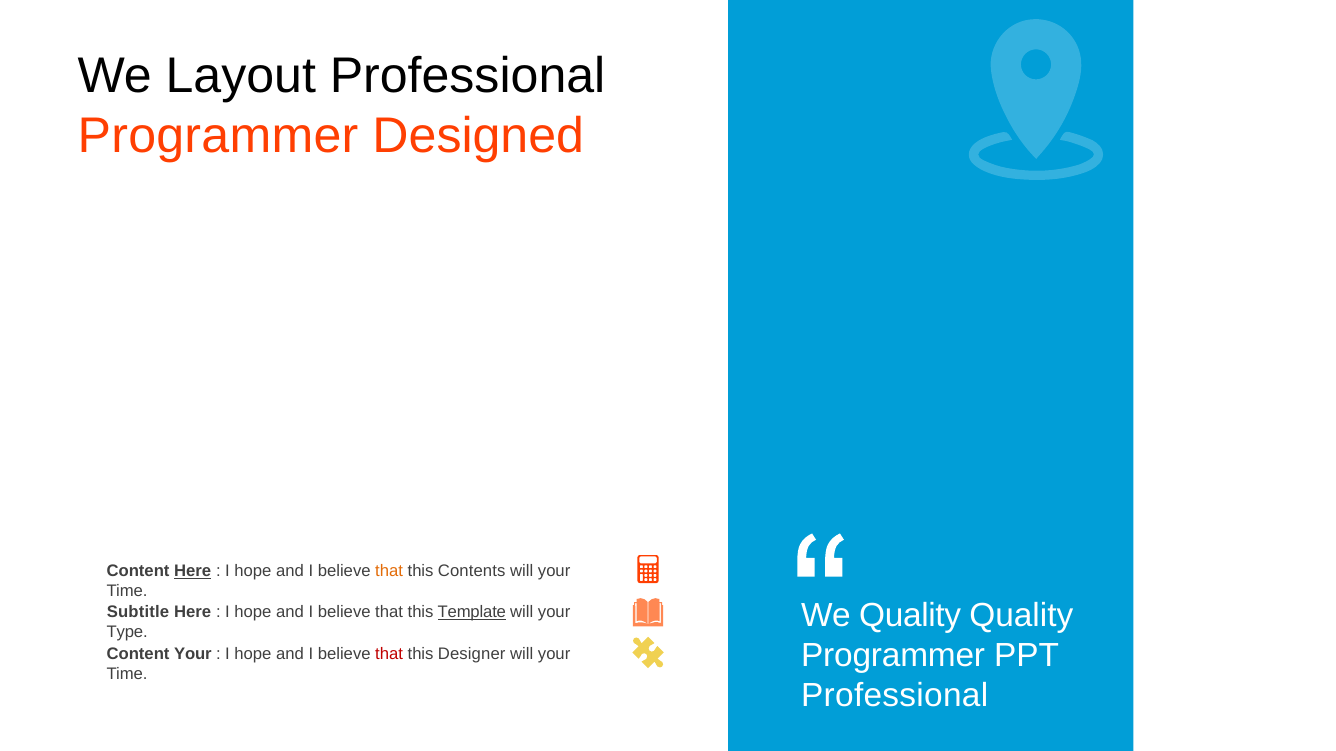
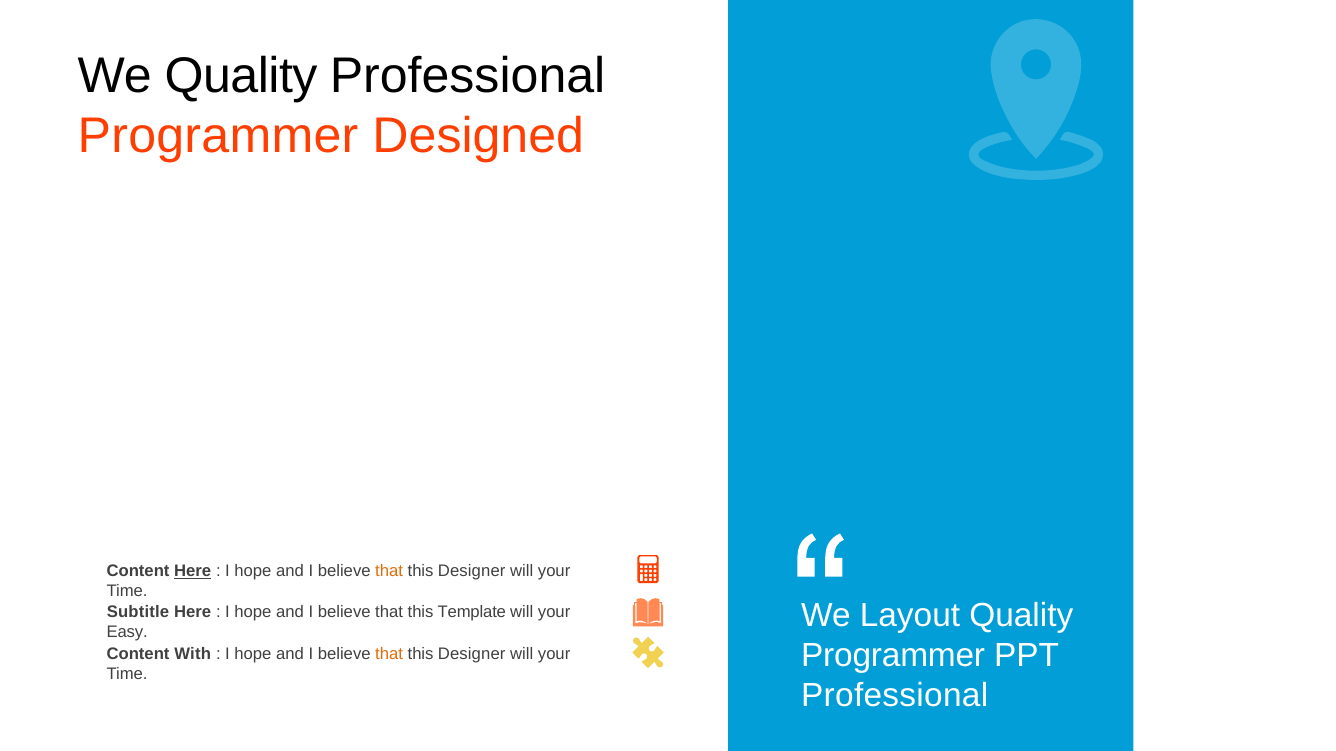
We Layout: Layout -> Quality (241, 76)
Contents: Contents -> Designer (472, 572)
We Quality: Quality -> Layout (910, 616)
Template underline: present -> none (472, 613)
Type: Type -> Easy (127, 633)
Content Your: Your -> With (193, 654)
that colour: red -> orange (389, 654)
